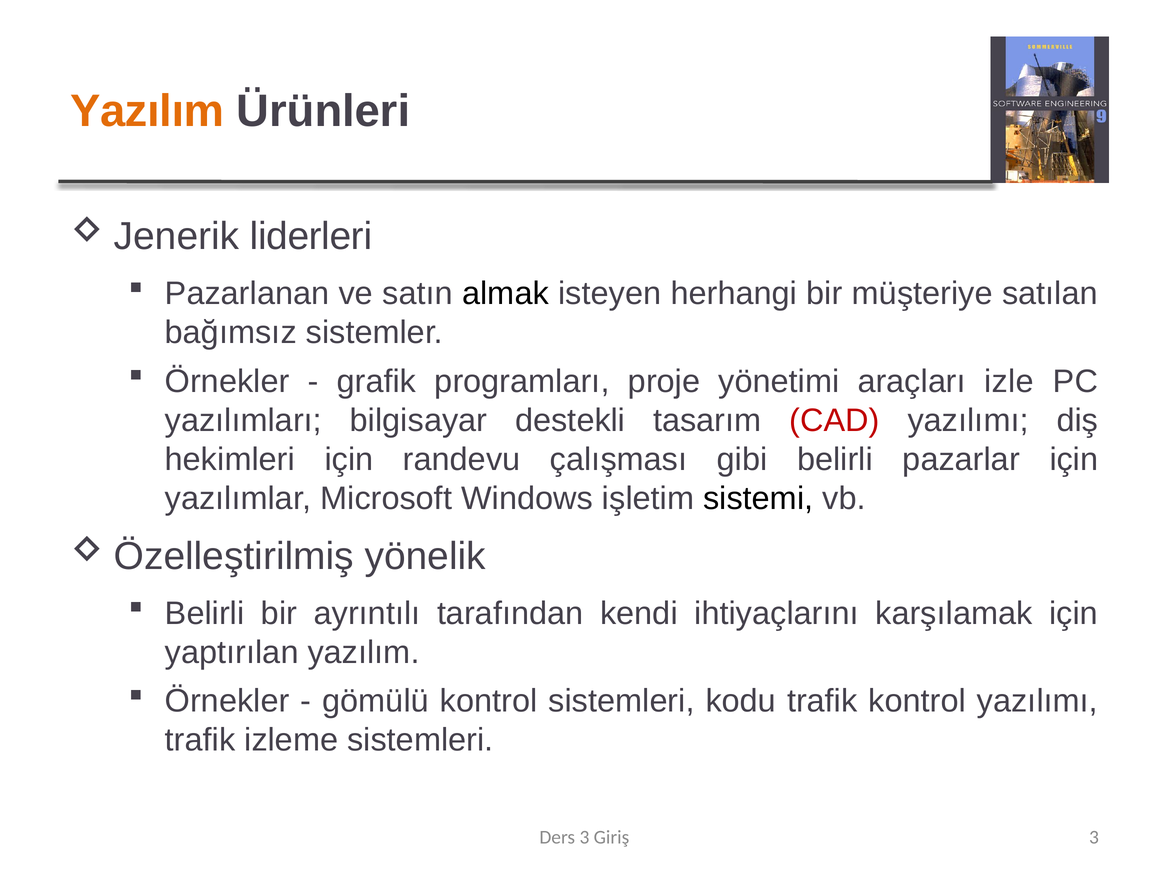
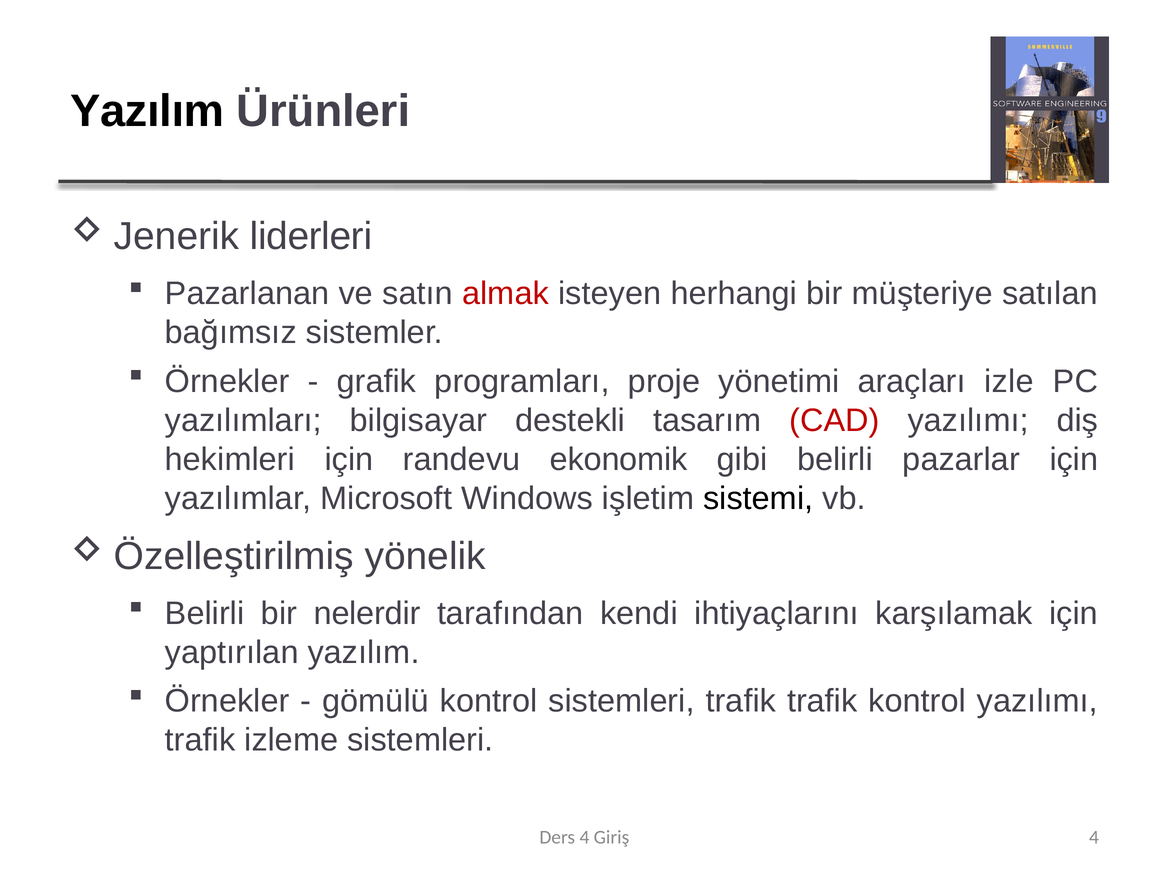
Yazılım colour: orange -> black (147, 111)
almak colour: black -> red (506, 293)
çalışması: çalışması -> ekonomik (619, 459)
ayrıntılı: ayrıntılı -> nelerdir (367, 613)
sistemleri kodu: kodu -> trafik (741, 701)
Ders 3: 3 -> 4 (584, 837)
Giriş 3: 3 -> 4 (1094, 837)
